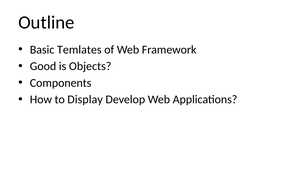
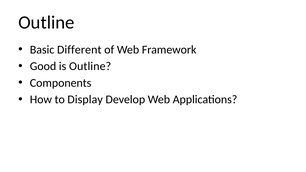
Temlates: Temlates -> Different (79, 50)
is Objects: Objects -> Outline (90, 66)
